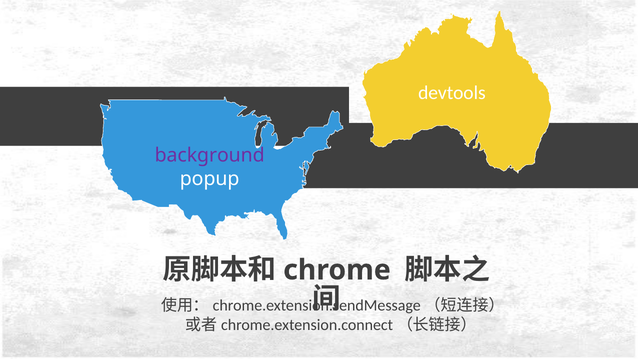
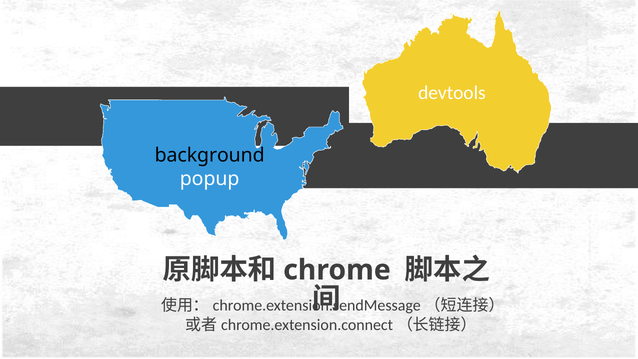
background colour: purple -> black (210, 156)
